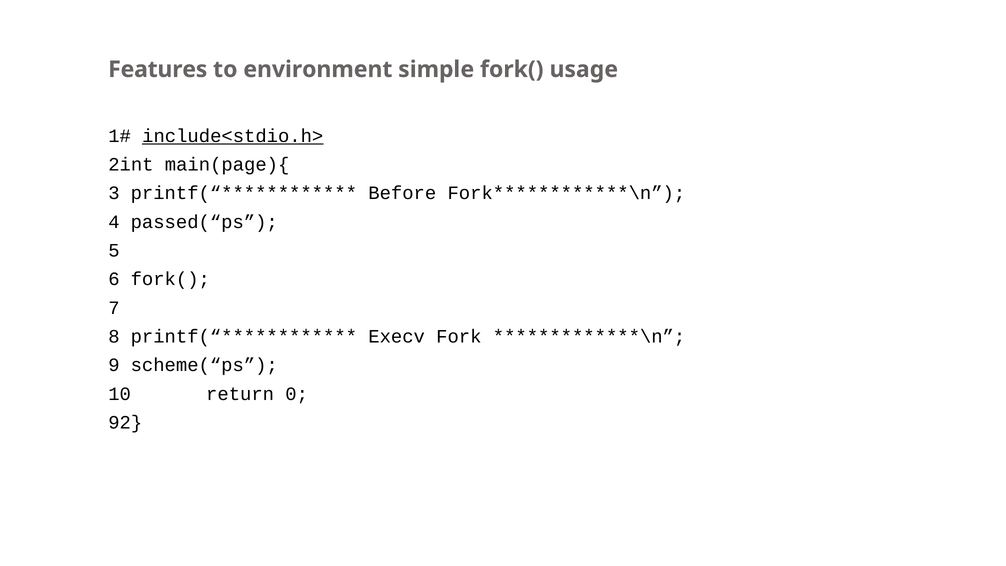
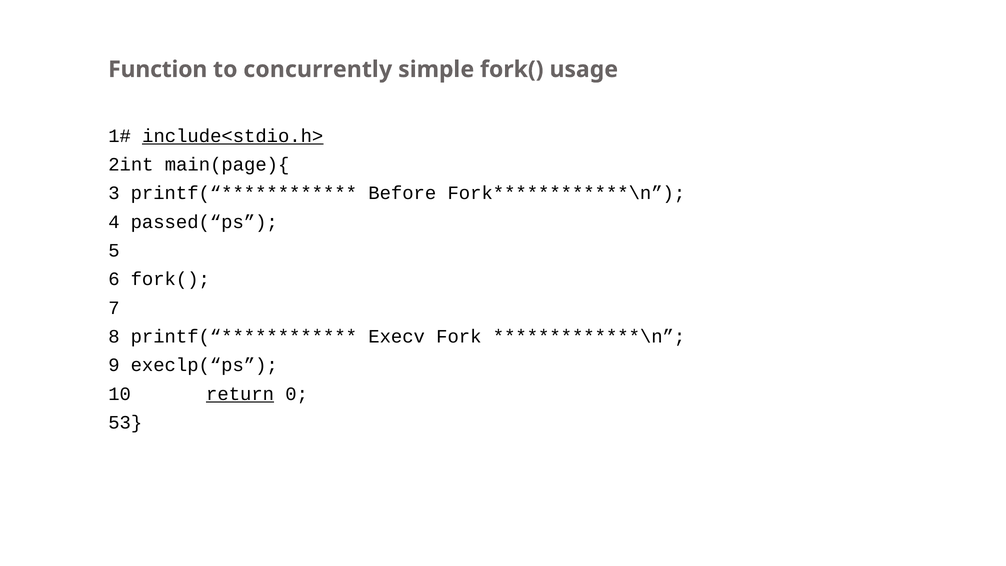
Features: Features -> Function (158, 69)
environment: environment -> concurrently (318, 69)
scheme(“ps: scheme(“ps -> execlp(“ps (204, 365)
return underline: none -> present (240, 394)
92: 92 -> 53 (125, 422)
